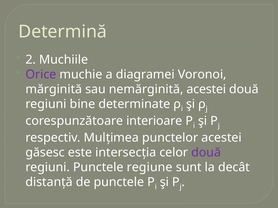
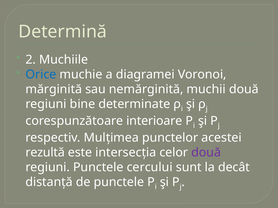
Orice colour: purple -> blue (41, 75)
nemărginită acestei: acestei -> muchii (206, 89)
găsesc: găsesc -> rezultă (45, 153)
regiune: regiune -> cercului (150, 168)
